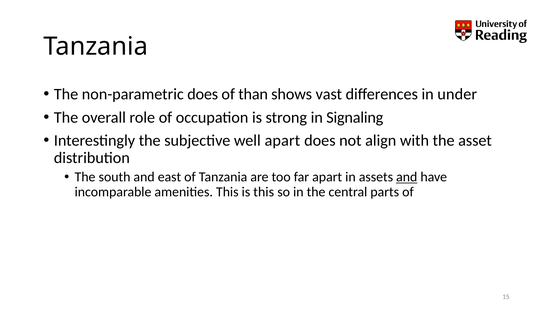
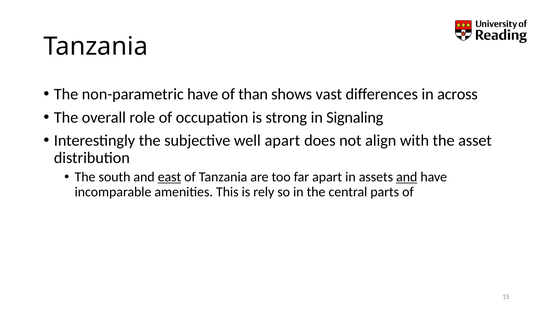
non-parametric does: does -> have (203, 94)
under: under -> across (457, 94)
east underline: none -> present (169, 177)
is this: this -> rely (264, 192)
